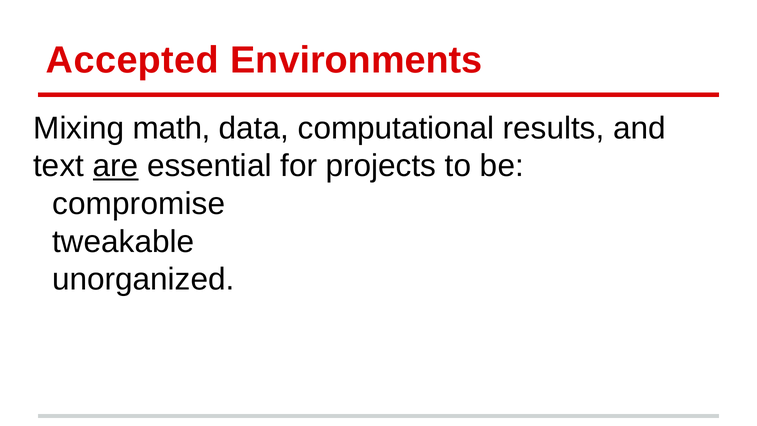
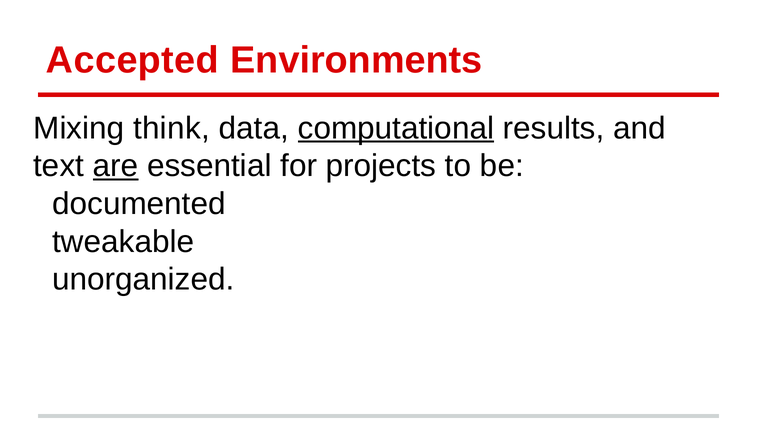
math: math -> think (171, 128)
computational underline: none -> present (396, 128)
compromise: compromise -> documented (139, 204)
